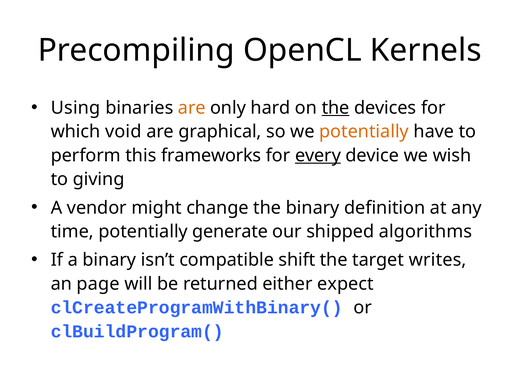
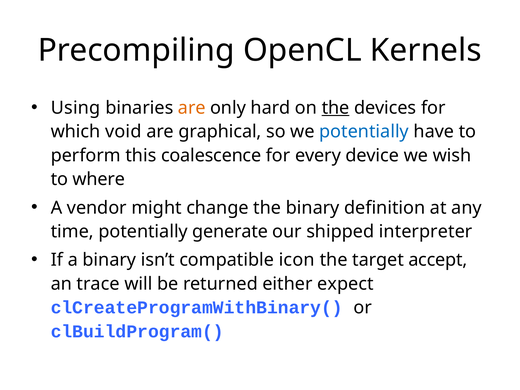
potentially colour: orange -> blue (364, 132)
frameworks: frameworks -> coalescence (211, 155)
every underline: present -> none (318, 155)
giving: giving -> where (99, 179)
algorithms: algorithms -> interpreter (426, 232)
shift: shift -> icon (297, 260)
writes: writes -> accept (438, 260)
page: page -> trace (98, 284)
